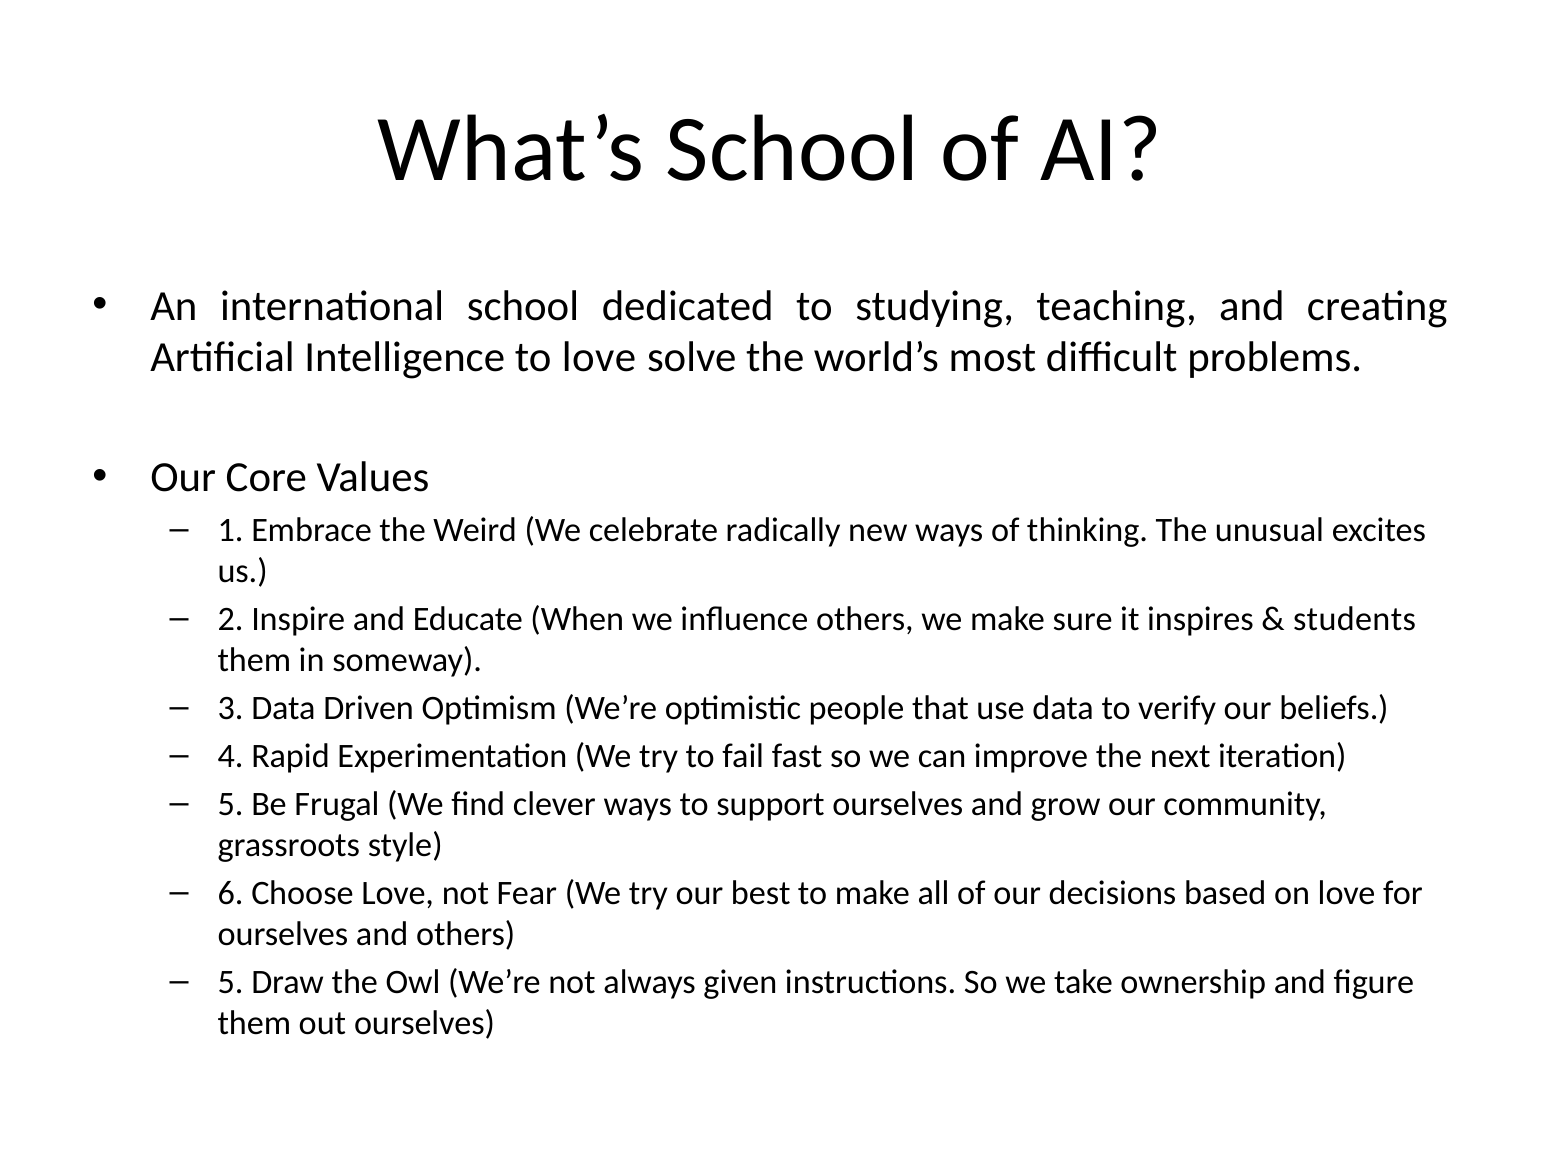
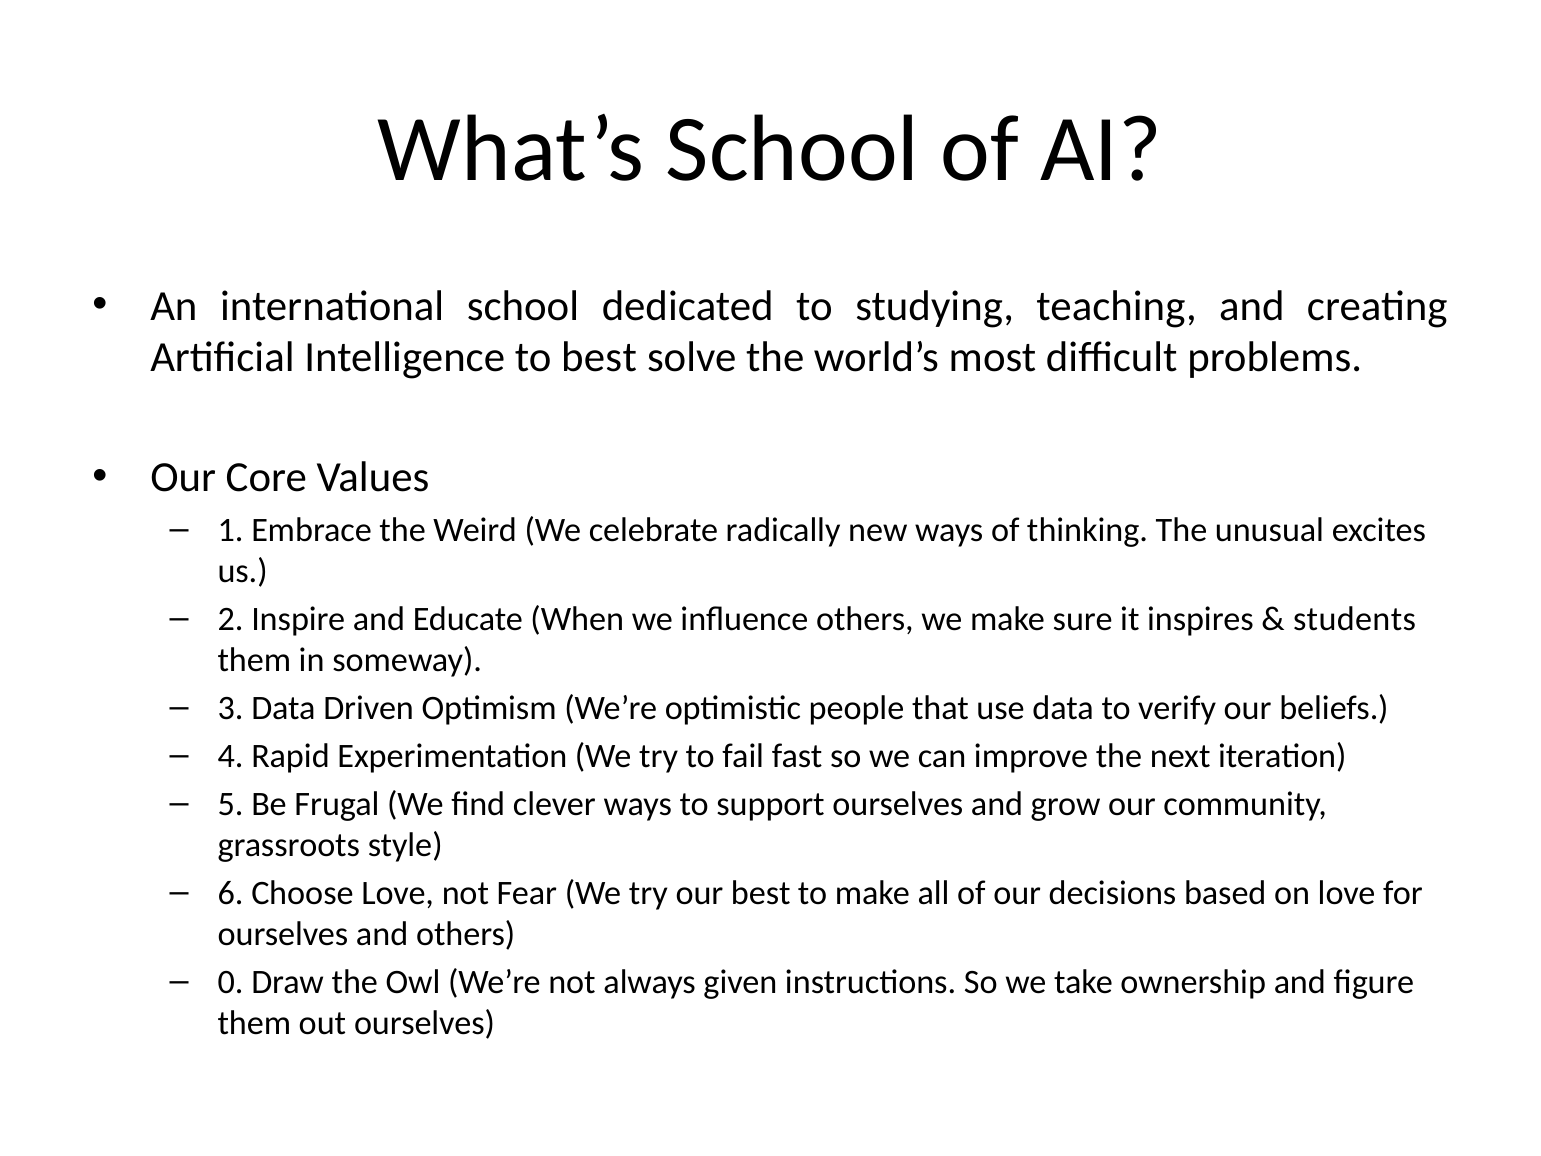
to love: love -> best (599, 357)
5: 5 -> 0 (231, 982)
